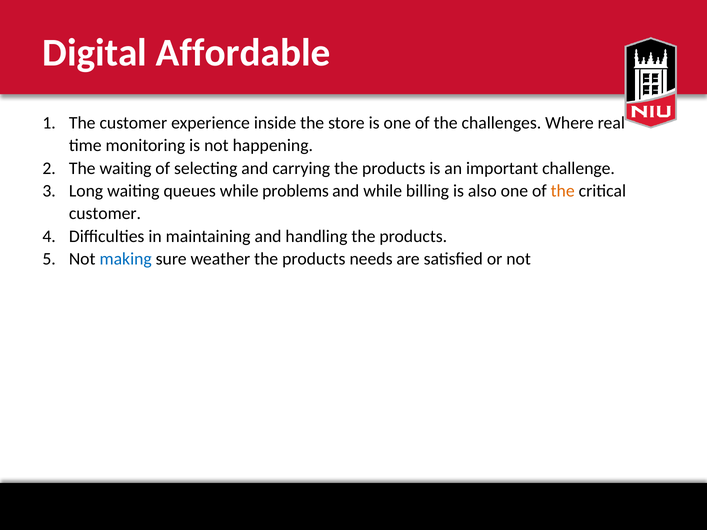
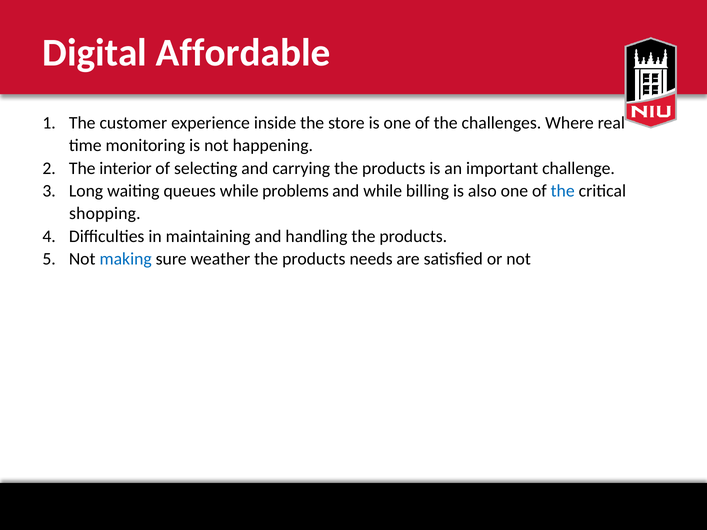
The waiting: waiting -> interior (126, 168)
the colour: orange -> blue (563, 191)
customer: customer -> shopping (105, 214)
